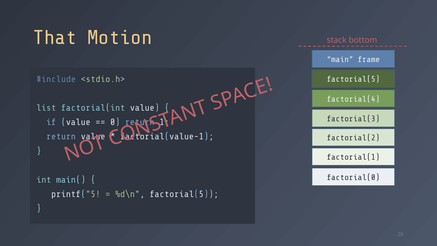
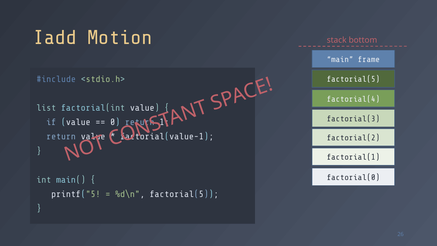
That: That -> Iadd (55, 38)
